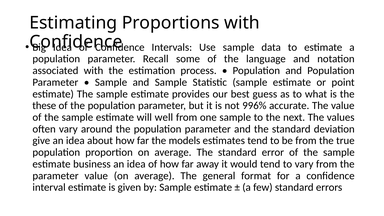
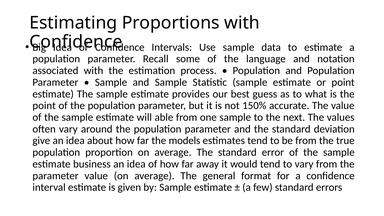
these: these -> point (44, 106)
996%: 996% -> 150% (254, 106)
well: well -> able (164, 117)
